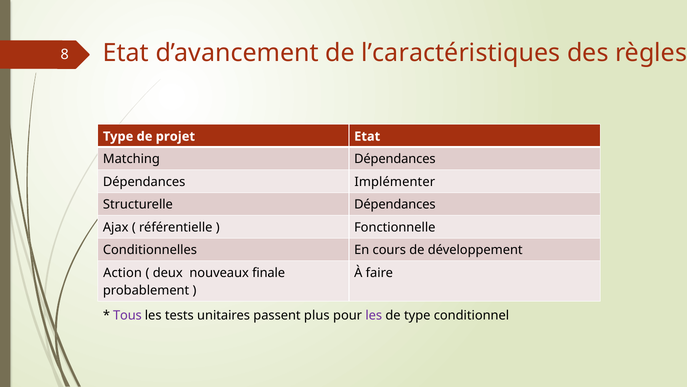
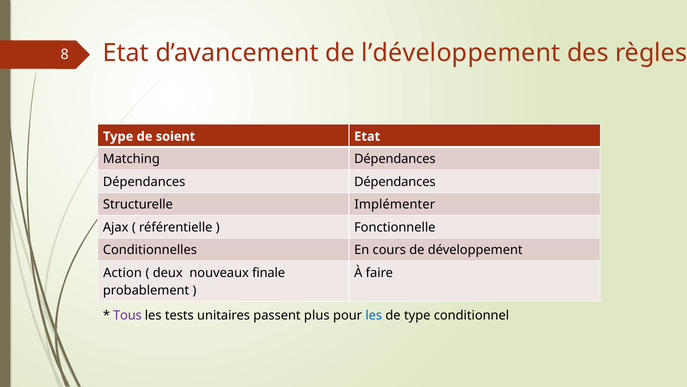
l’caractéristiques: l’caractéristiques -> l’développement (461, 53)
projet: projet -> soient (175, 136)
Implémenter: Implémenter -> Dépendances (395, 182)
Structurelle Dépendances: Dépendances -> Implémenter (395, 204)
les colour: purple -> blue (374, 315)
